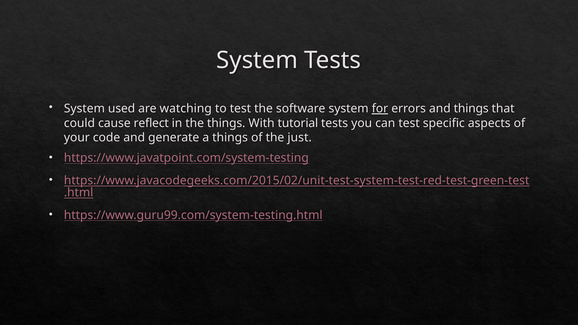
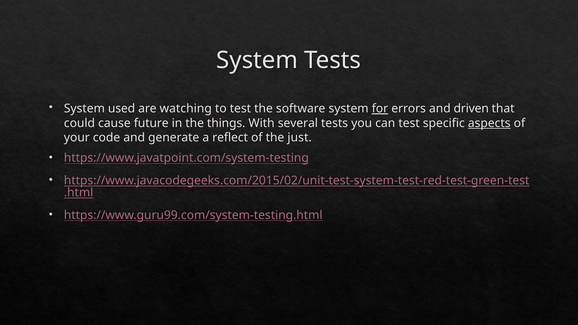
and things: things -> driven (471, 109)
reflect: reflect -> future (151, 123)
tutorial: tutorial -> several (298, 123)
aspects underline: none -> present (489, 123)
a things: things -> reflect (230, 138)
